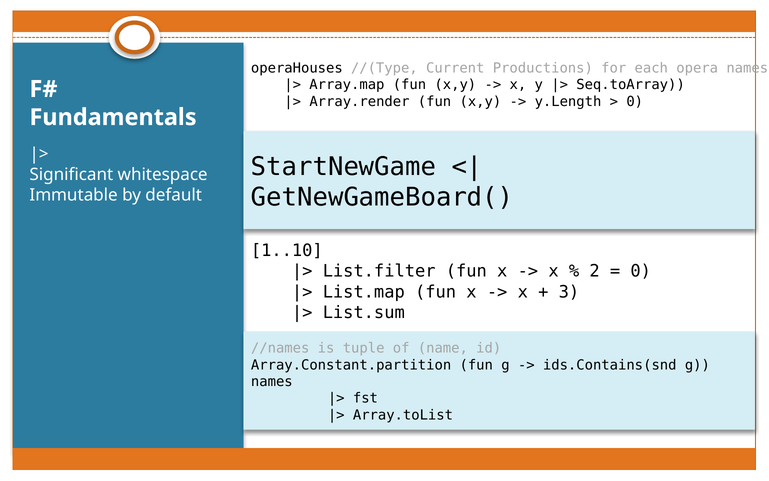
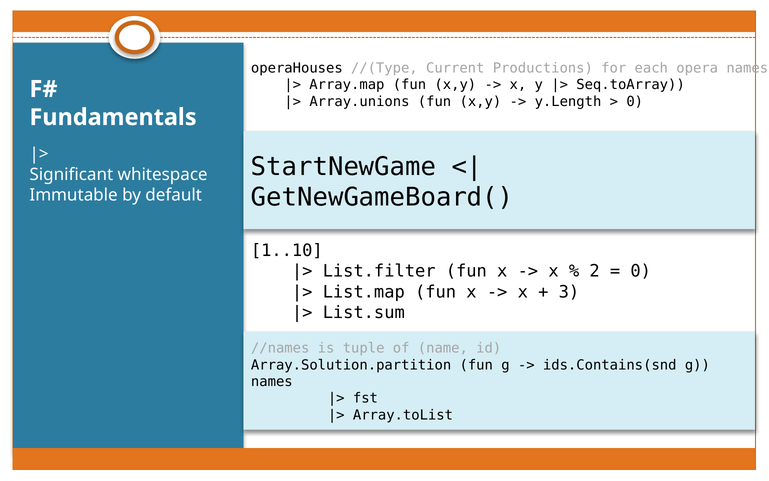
Array.render: Array.render -> Array.unions (359, 101)
Array.Constant.partition: Array.Constant.partition -> Array.Solution.partition (351, 365)
